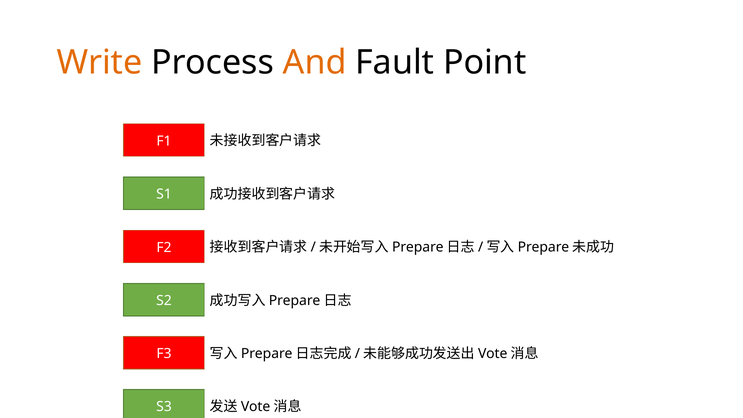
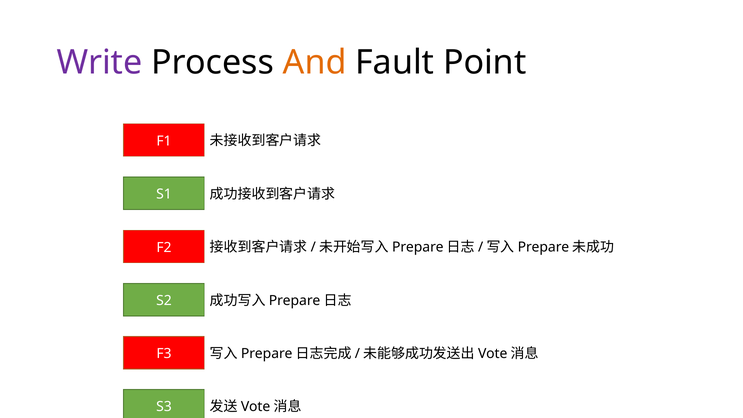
Write colour: orange -> purple (99, 62)
